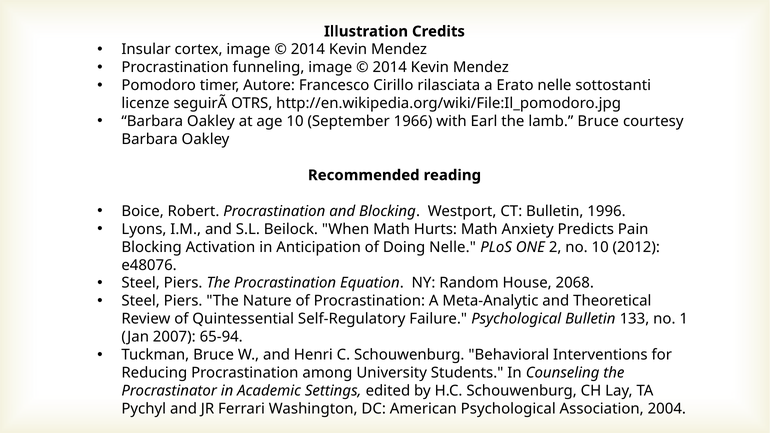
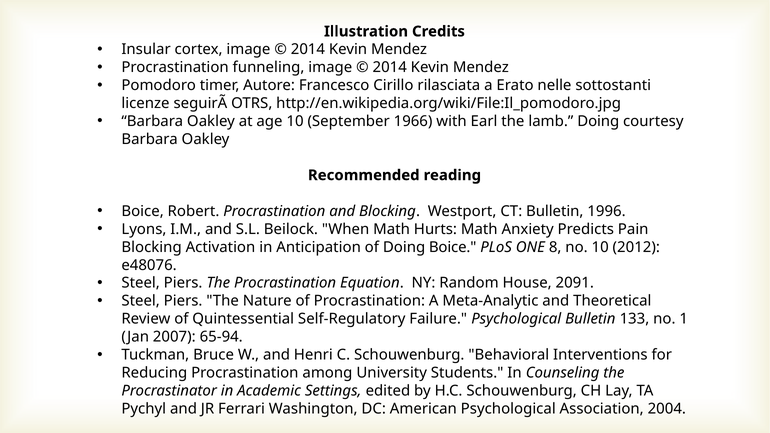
lamb Bruce: Bruce -> Doing (598, 121)
Doing Nelle: Nelle -> Boice (453, 247)
2: 2 -> 8 (555, 247)
2068: 2068 -> 2091 (575, 283)
